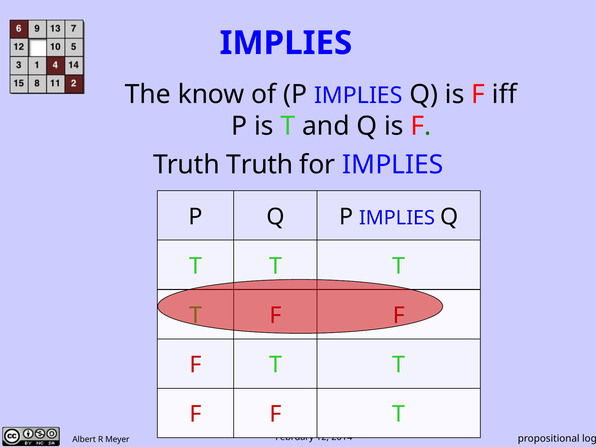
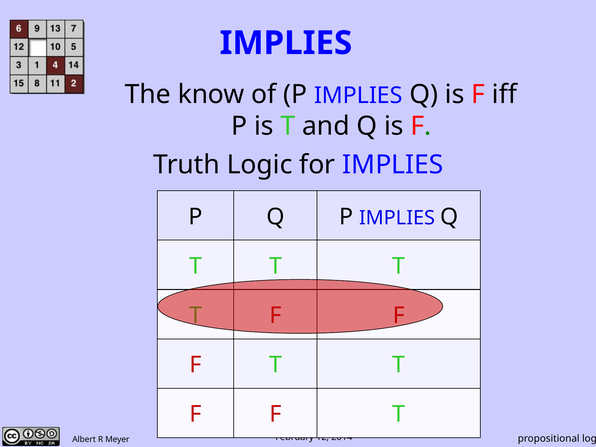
Truth Truth: Truth -> Logic (260, 165)
